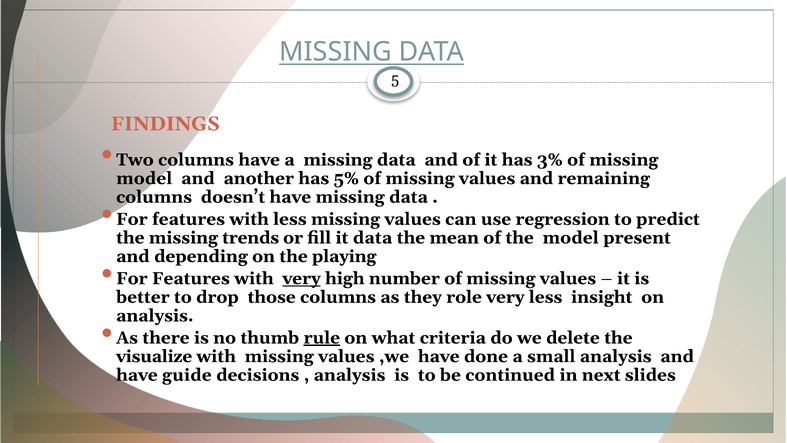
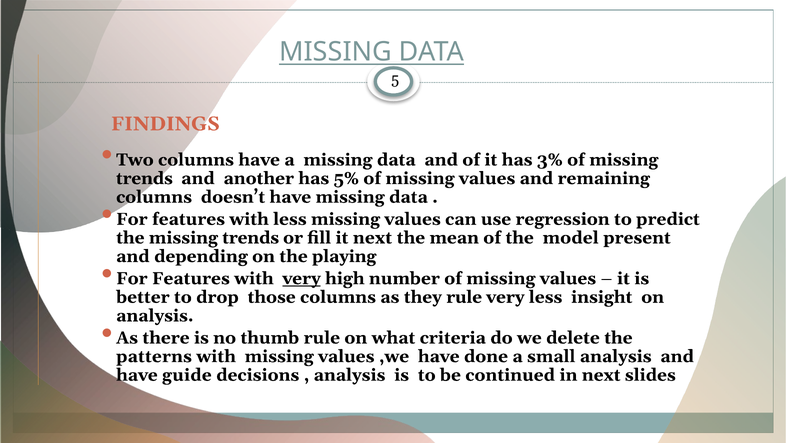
model: model -> trends (144, 178)
it data: data -> next (372, 238)
they role: role -> rule (464, 297)
rule underline: present -> none (322, 338)
visualize: visualize -> patterns (154, 356)
